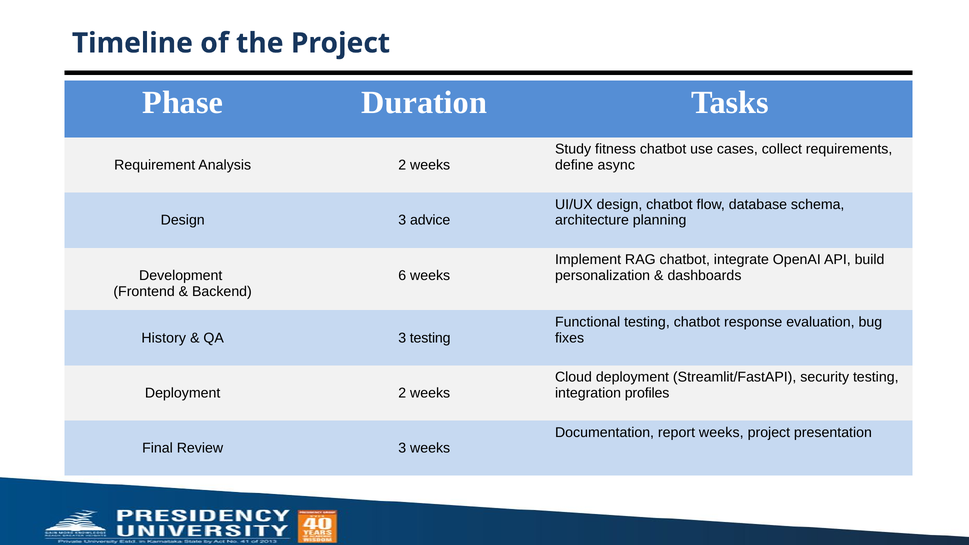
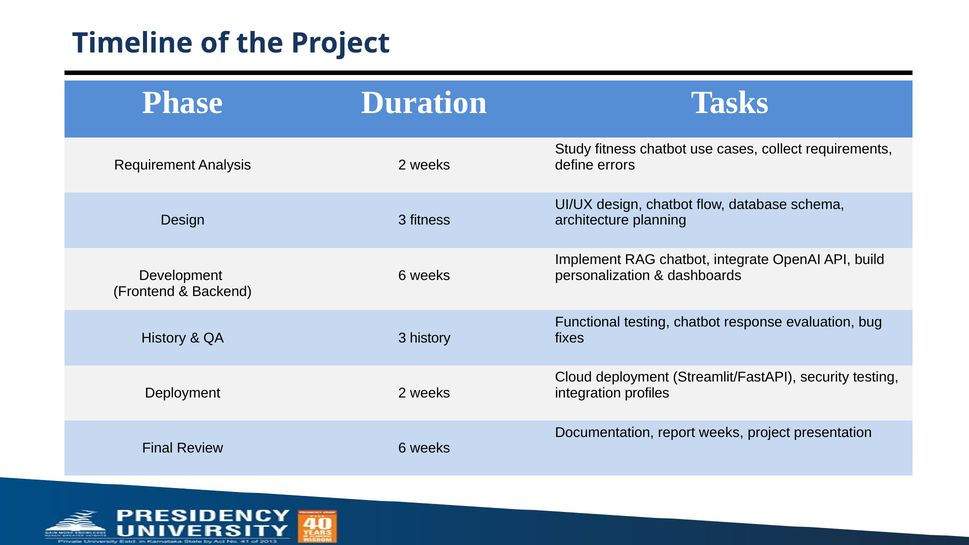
async: async -> errors (616, 165)
3 advice: advice -> fitness (430, 220)
3 testing: testing -> history (430, 338)
Review 3: 3 -> 6 (402, 448)
